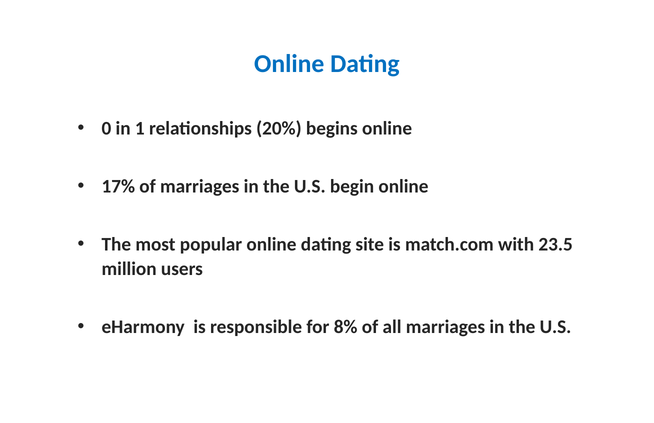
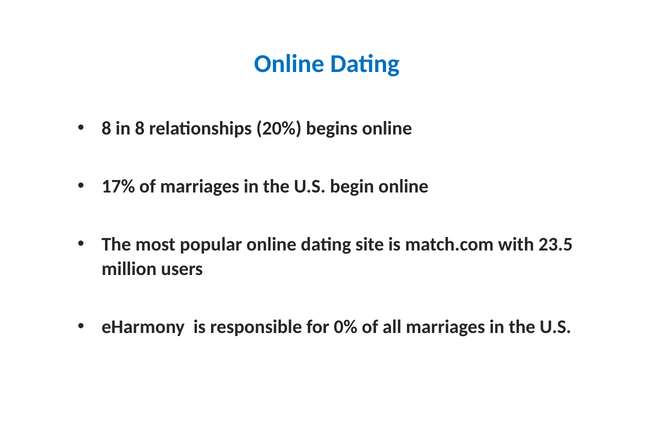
0: 0 -> 8 (106, 129)
in 1: 1 -> 8 (140, 129)
8%: 8% -> 0% (346, 327)
